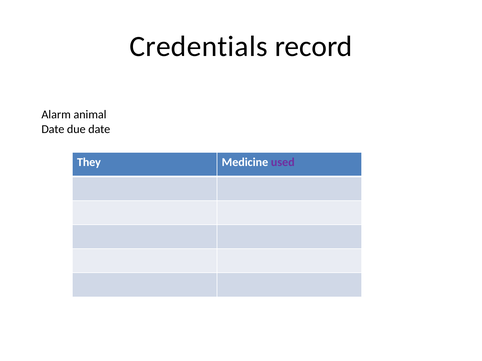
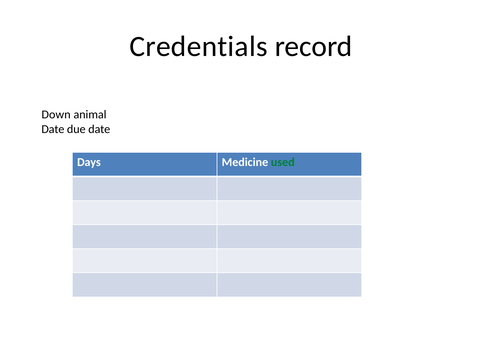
Alarm: Alarm -> Down (56, 115)
They: They -> Days (89, 163)
used colour: purple -> green (283, 163)
